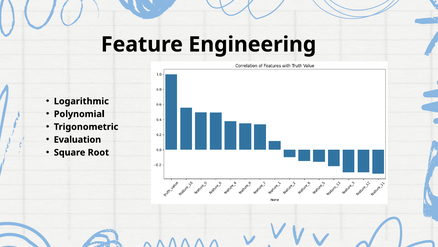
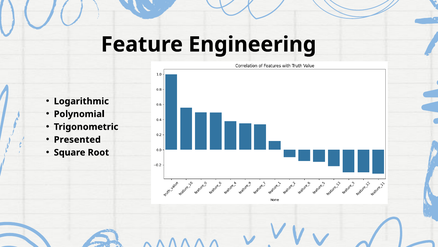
Evaluation: Evaluation -> Presented (77, 139)
